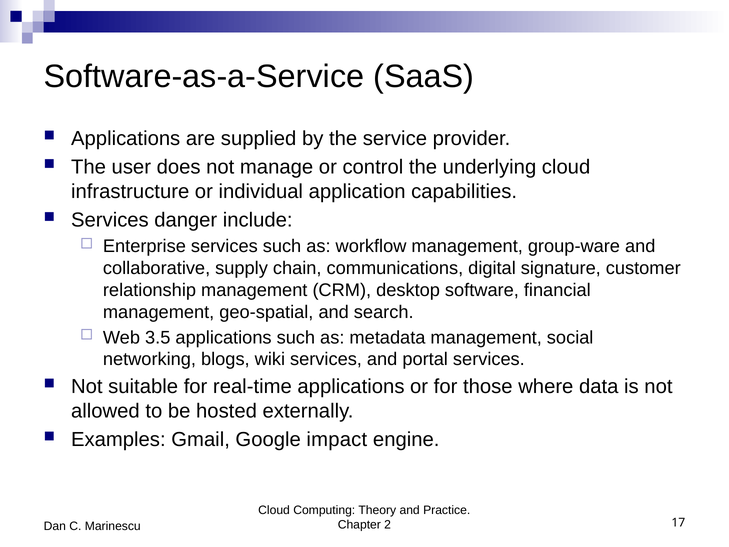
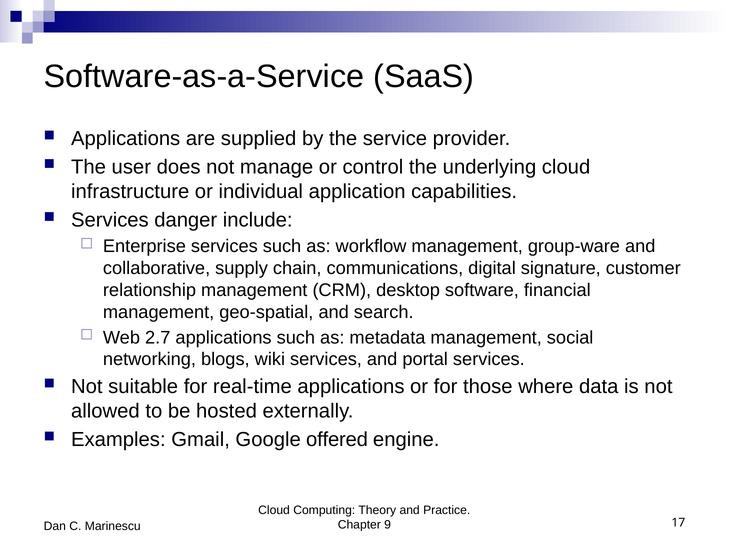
3.5: 3.5 -> 2.7 (158, 337)
impact: impact -> offered (337, 439)
2: 2 -> 9 (388, 524)
